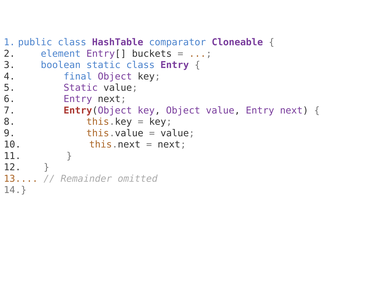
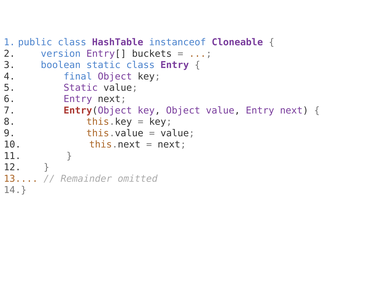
comparator: comparator -> instanceof (177, 42)
element: element -> version (61, 54)
